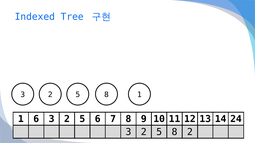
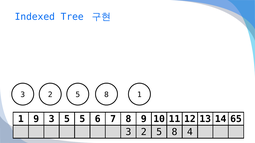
1 6: 6 -> 9 (36, 119)
2: 2 -> 5 (67, 119)
24: 24 -> 65 (236, 119)
8 2: 2 -> 4 (190, 132)
